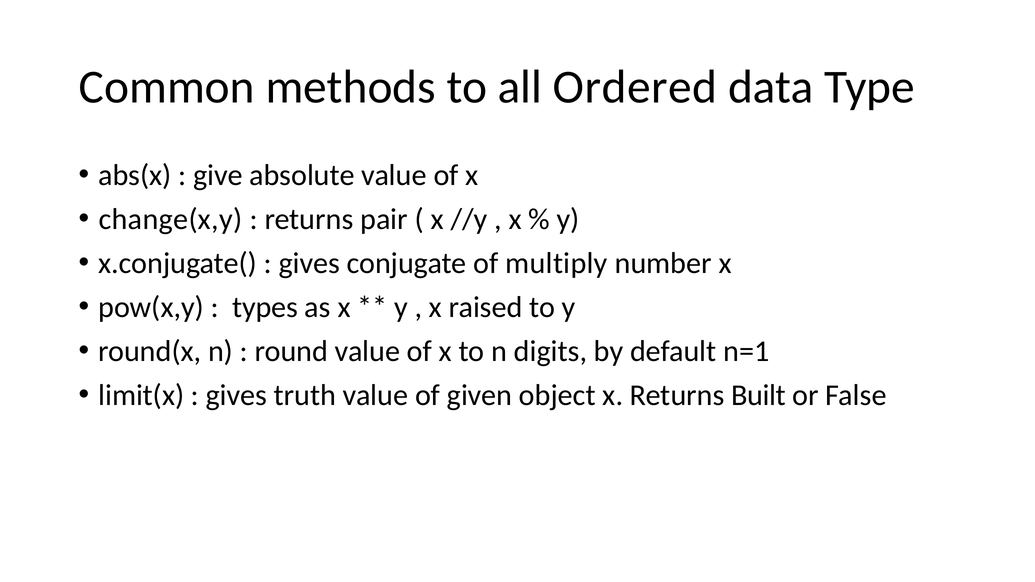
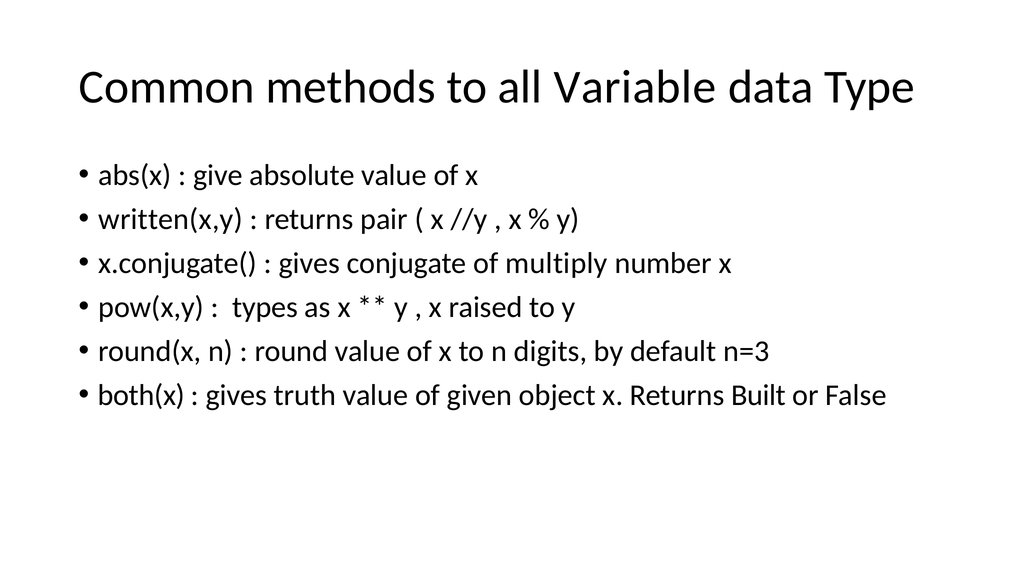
Ordered: Ordered -> Variable (635, 87)
change(x,y: change(x,y -> written(x,y (170, 219)
n=1: n=1 -> n=3 (746, 351)
limit(x: limit(x -> both(x (141, 395)
